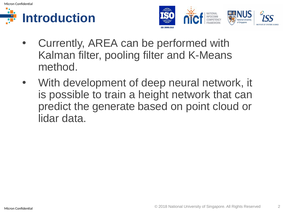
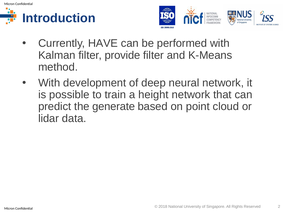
AREA: AREA -> HAVE (103, 43)
pooling: pooling -> provide (122, 55)
